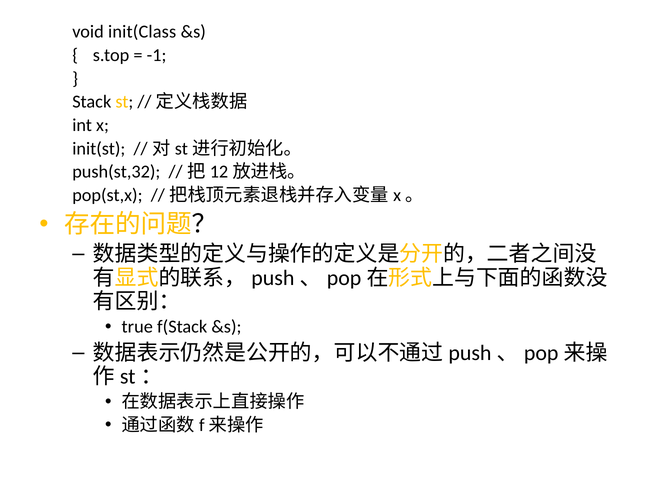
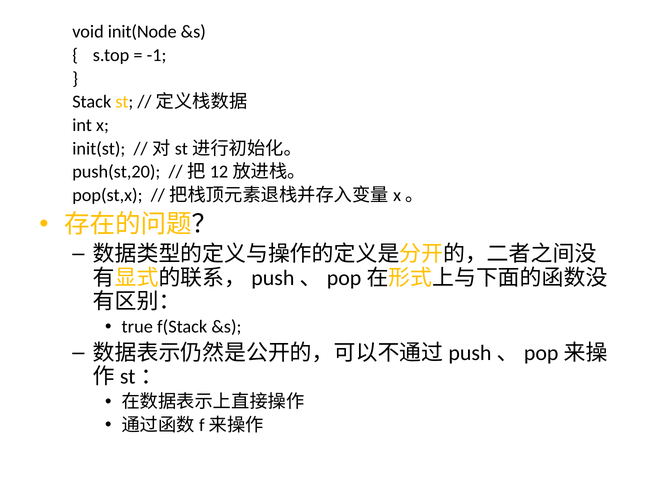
init(Class: init(Class -> init(Node (142, 32)
push(st,32: push(st,32 -> push(st,20 (116, 172)
